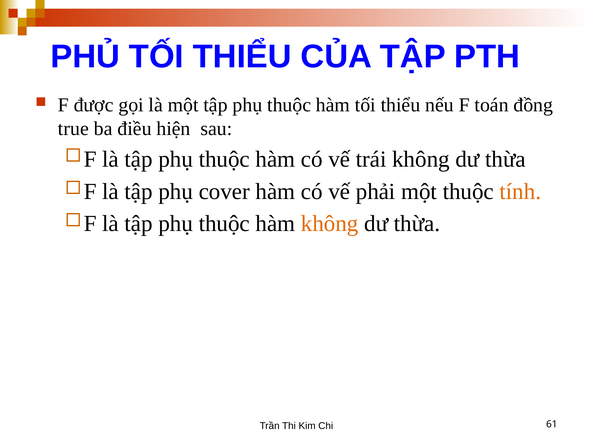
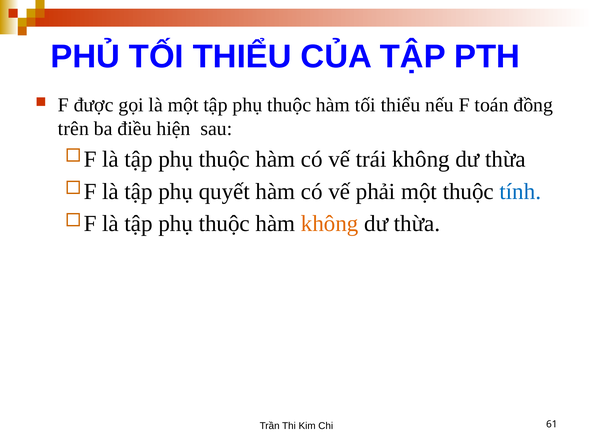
true: true -> trên (73, 129)
cover: cover -> quyết (224, 192)
tính colour: orange -> blue (520, 192)
